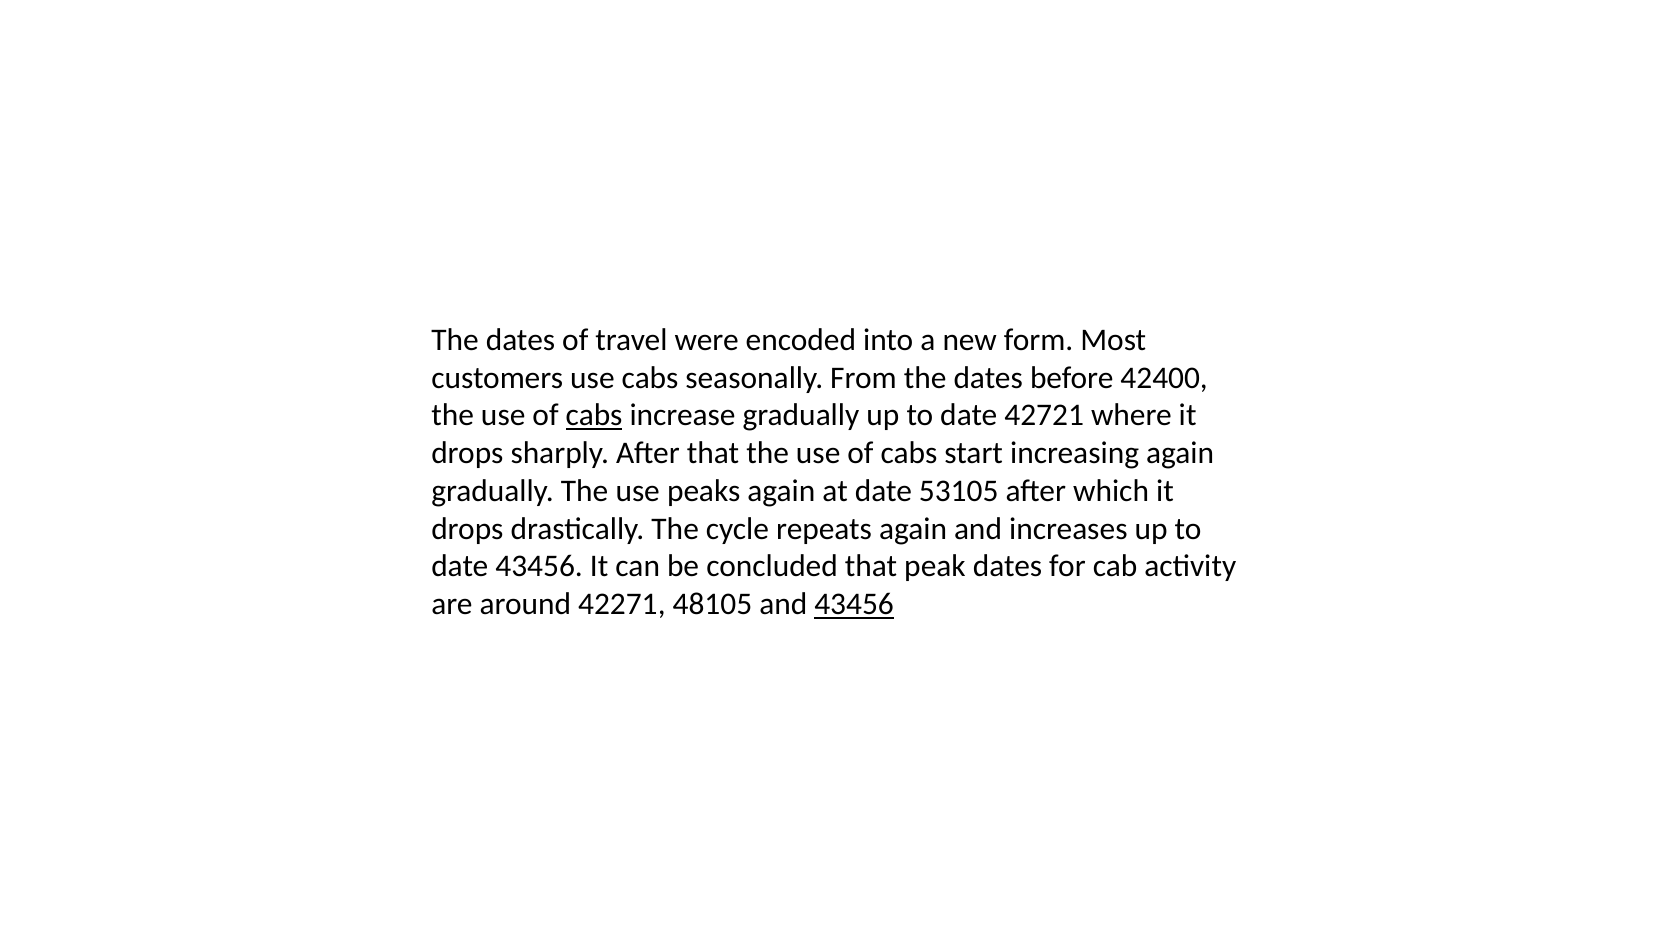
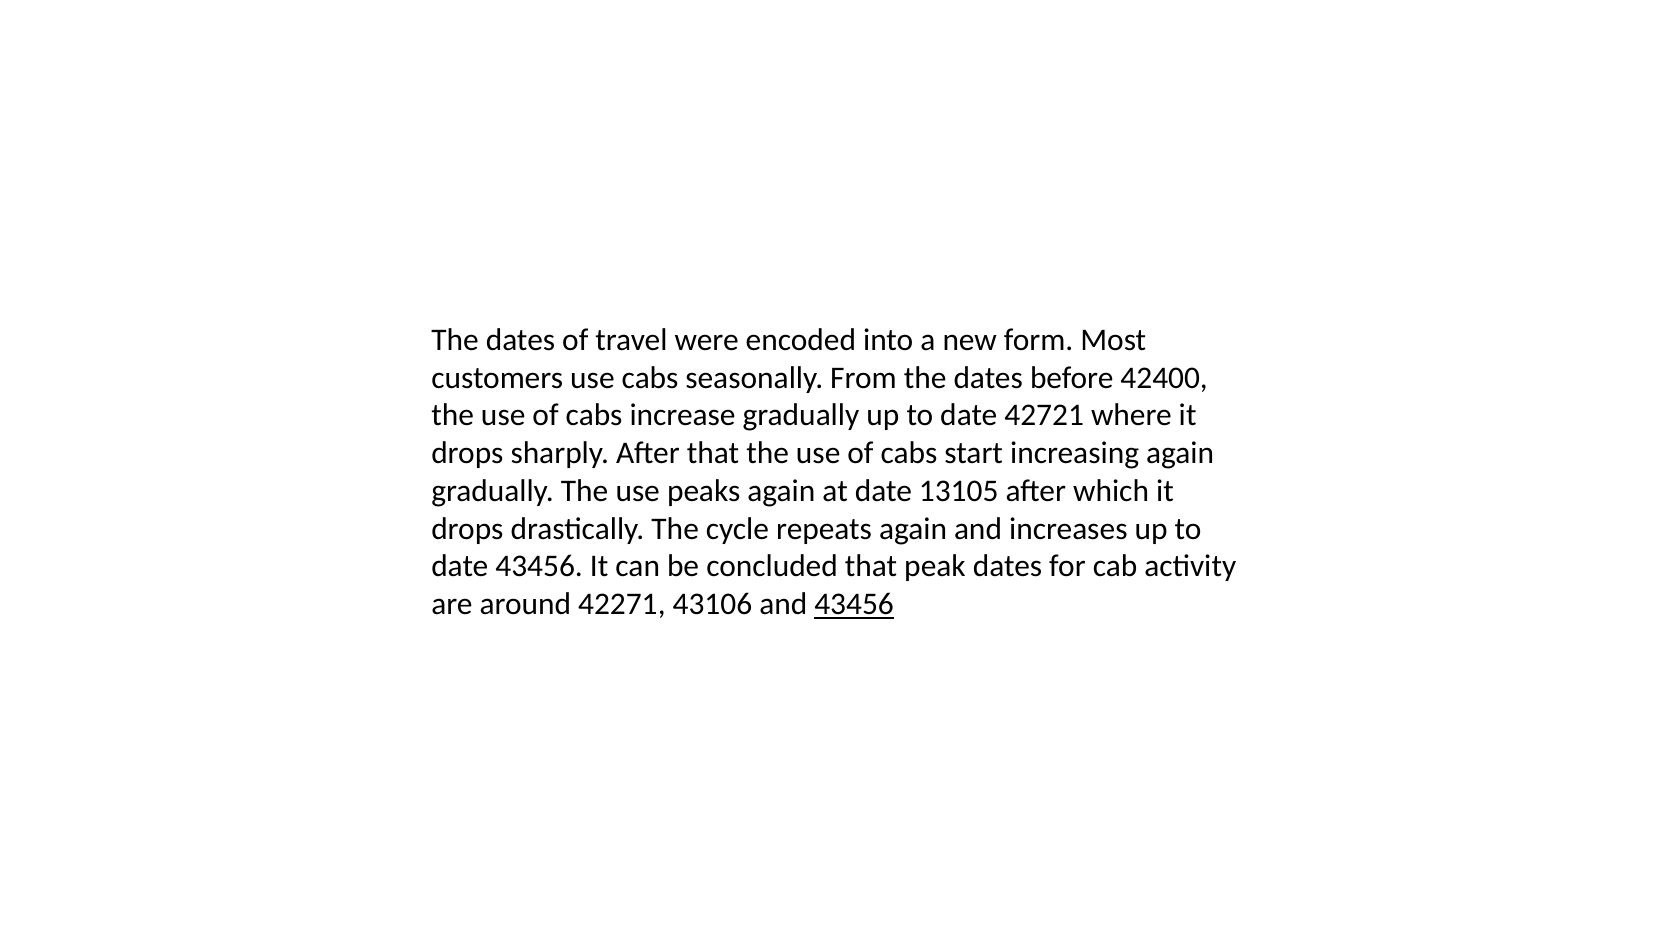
cabs underline: present -> none (594, 415)
53105: 53105 -> 13105 (959, 491)
48105: 48105 -> 43106 (712, 604)
